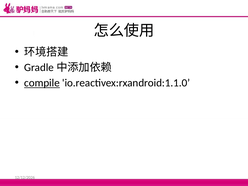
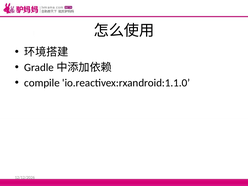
compile underline: present -> none (42, 83)
